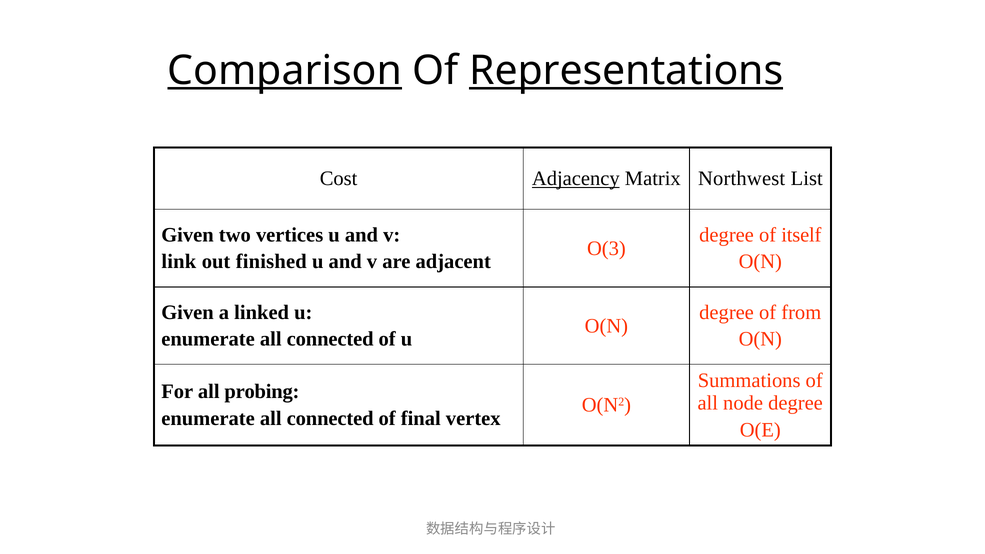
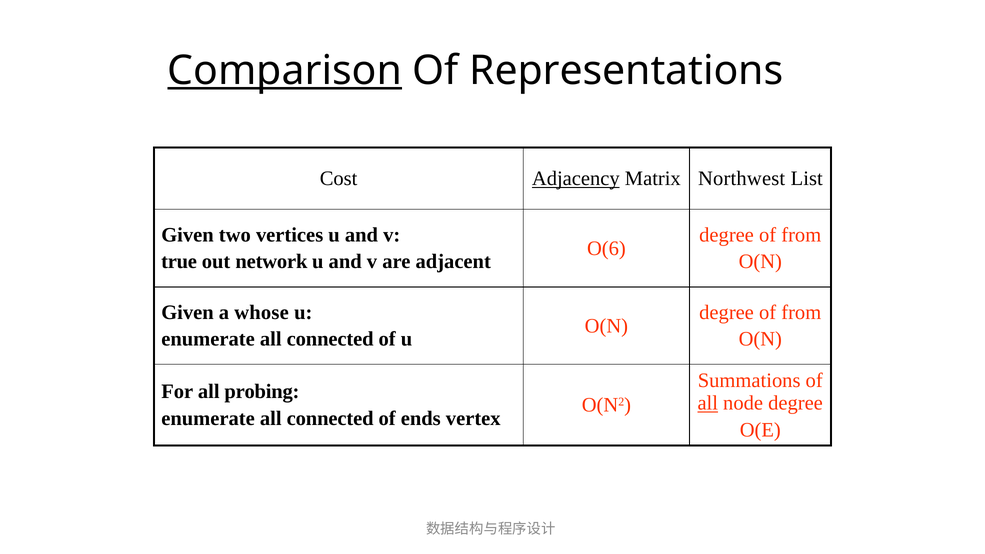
Representations underline: present -> none (626, 71)
itself: itself -> from (801, 235)
O(3: O(3 -> O(6 (606, 248)
link: link -> true (179, 262)
finished: finished -> network (271, 262)
linked: linked -> whose (262, 312)
all underline: none -> present (708, 403)
final: final -> ends (421, 419)
